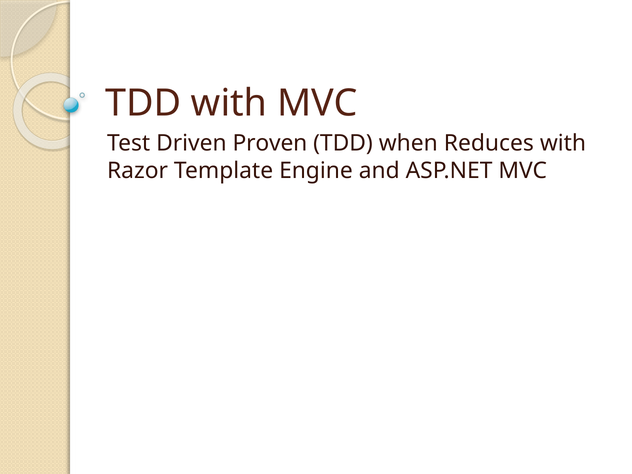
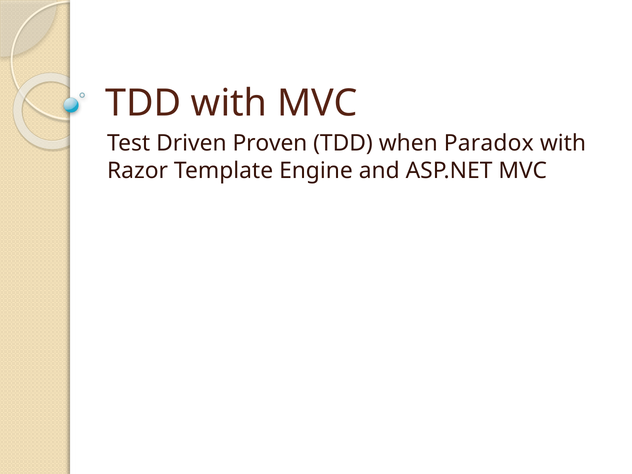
Reduces: Reduces -> Paradox (489, 143)
